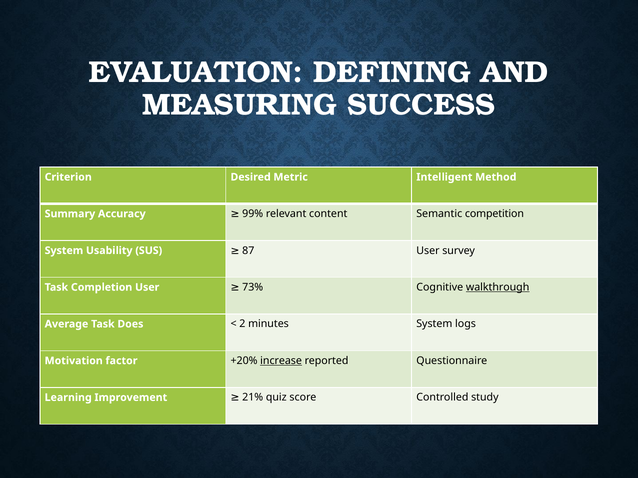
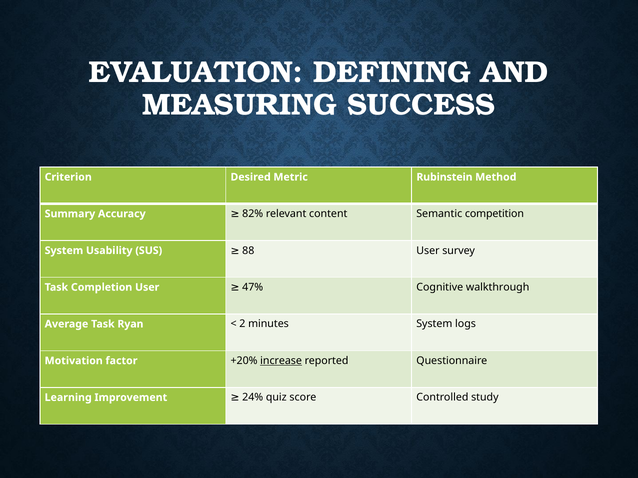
Intelligent: Intelligent -> Rubinstein (444, 177)
99%: 99% -> 82% (253, 214)
87: 87 -> 88 (248, 251)
73%: 73% -> 47% (253, 288)
walkthrough underline: present -> none (498, 288)
Does: Does -> Ryan (130, 324)
21%: 21% -> 24% (253, 398)
